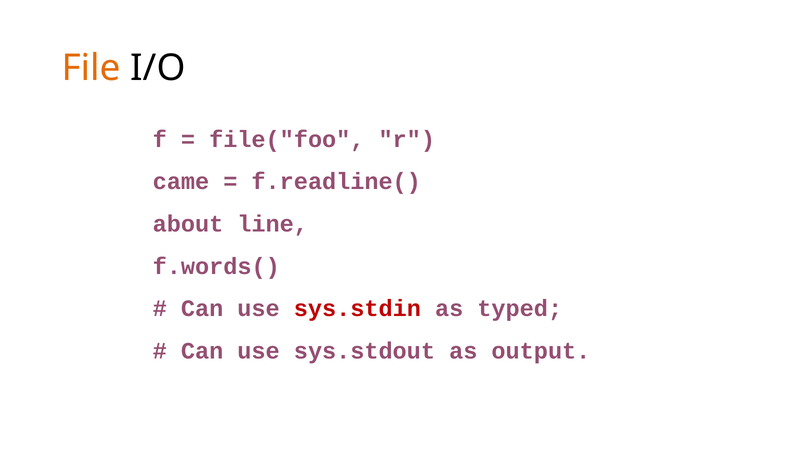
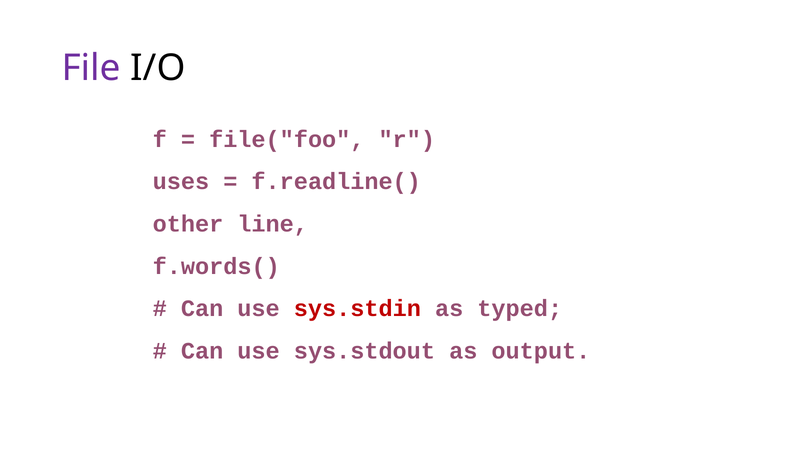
File colour: orange -> purple (91, 68)
came: came -> uses (181, 182)
about: about -> other (188, 224)
